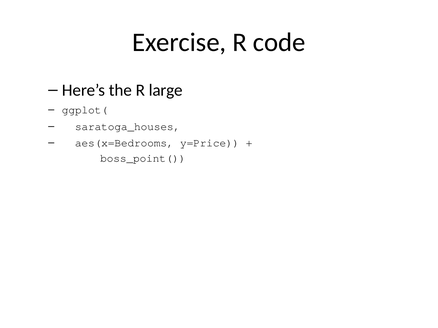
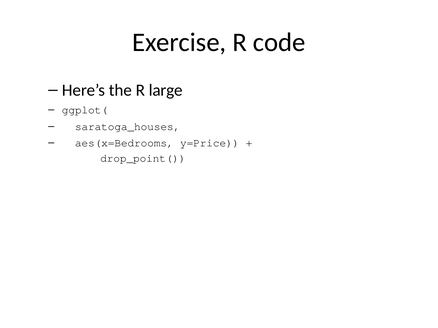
boss_point(: boss_point( -> drop_point( (143, 158)
